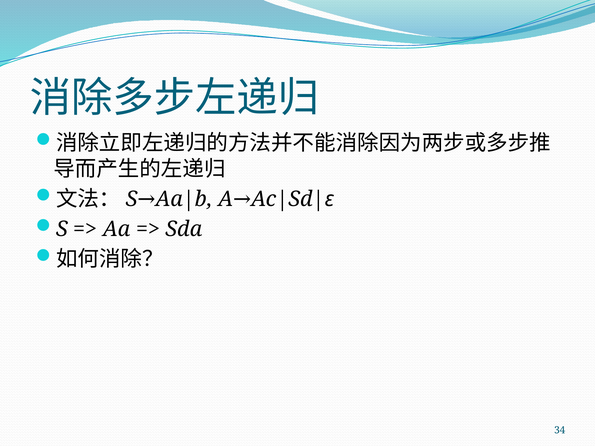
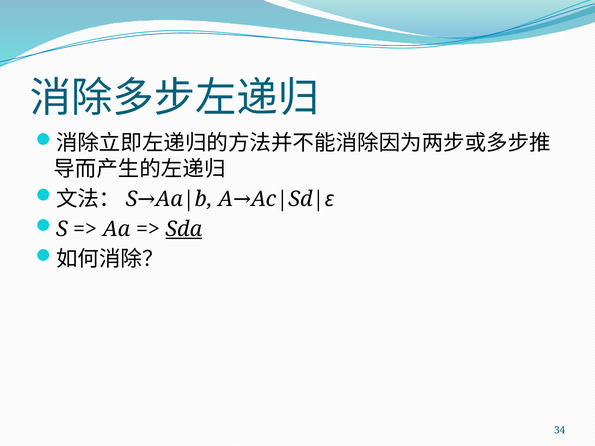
Sda underline: none -> present (184, 229)
